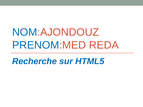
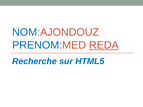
REDA underline: none -> present (104, 45)
